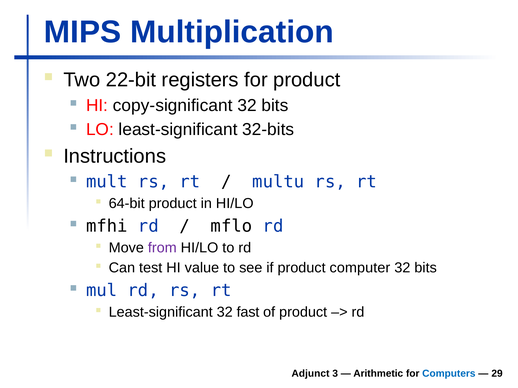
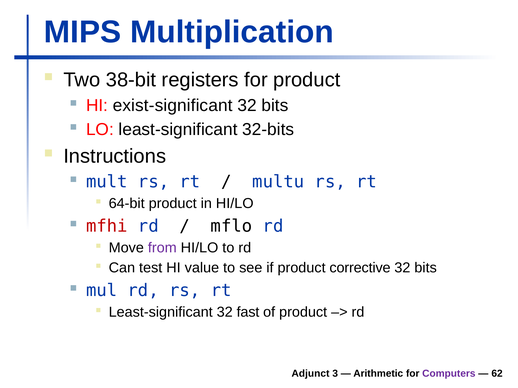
22-bit: 22-bit -> 38-bit (131, 80)
copy-significant: copy-significant -> exist-significant (173, 106)
mfhi colour: black -> red (107, 226)
computer: computer -> corrective (360, 268)
Computers colour: blue -> purple (449, 374)
29: 29 -> 62 (497, 374)
